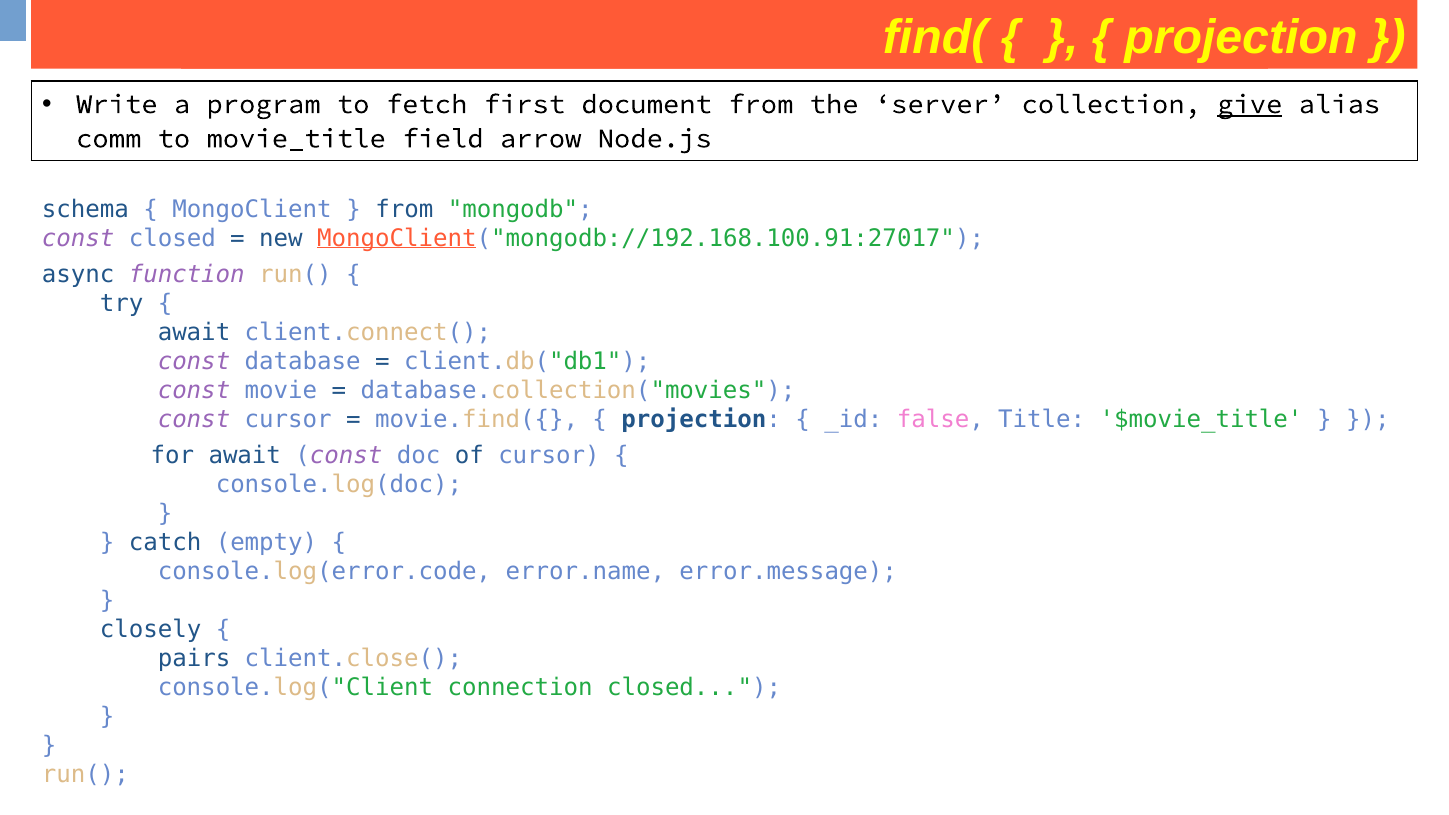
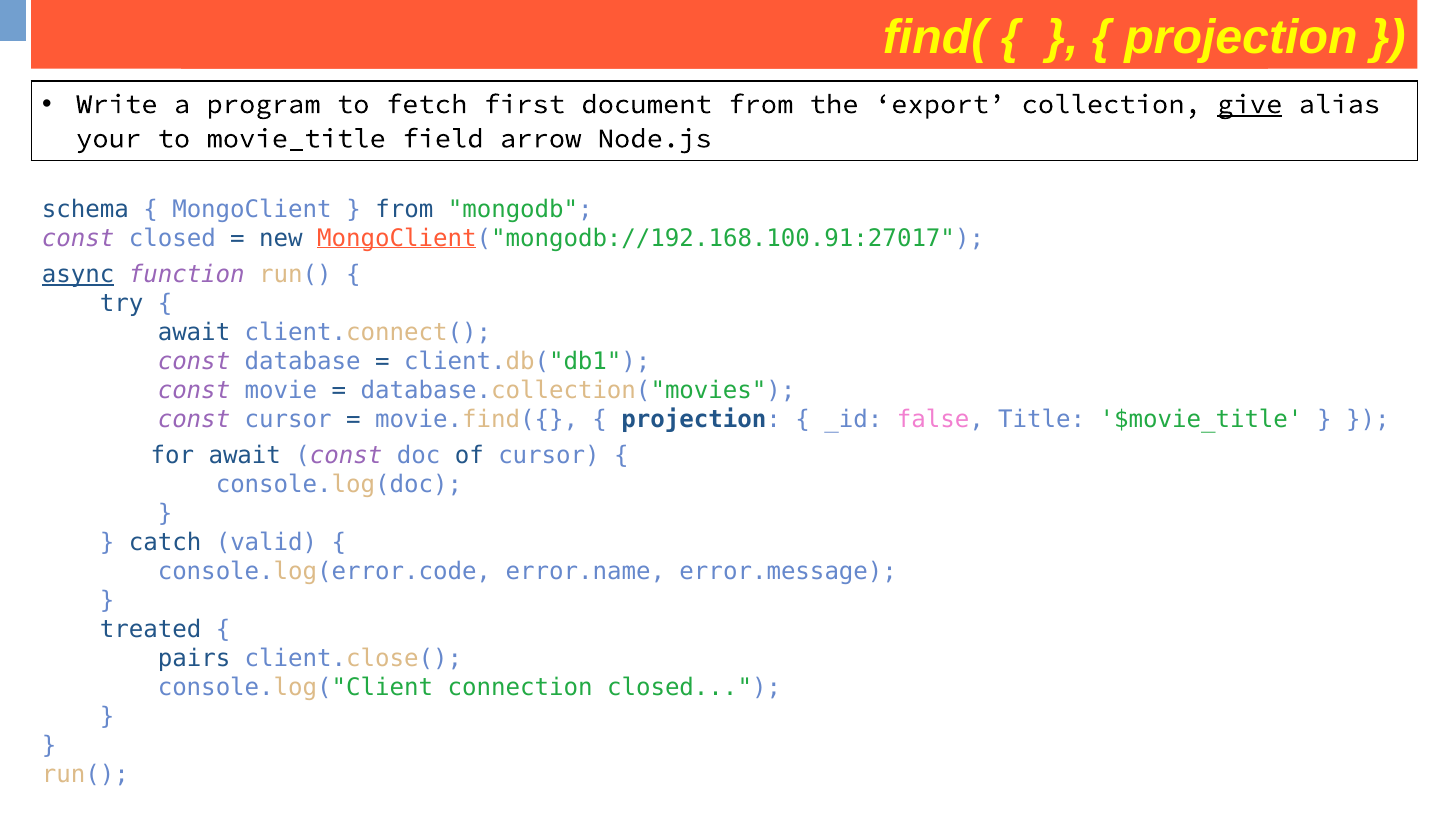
server: server -> export (940, 104)
comm: comm -> your (109, 138)
async underline: none -> present (78, 275)
empty: empty -> valid (267, 542)
closely: closely -> treated (151, 629)
